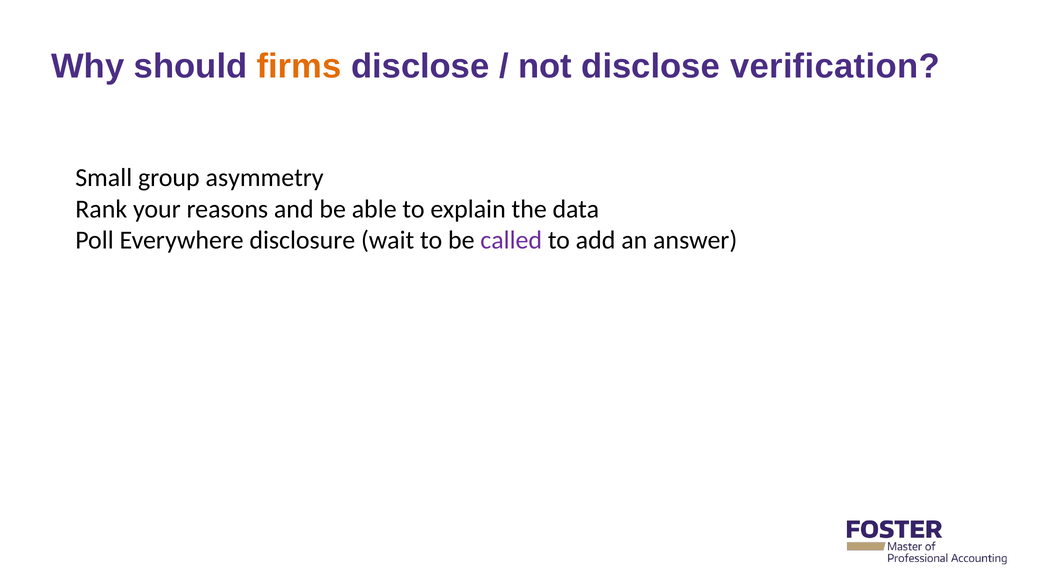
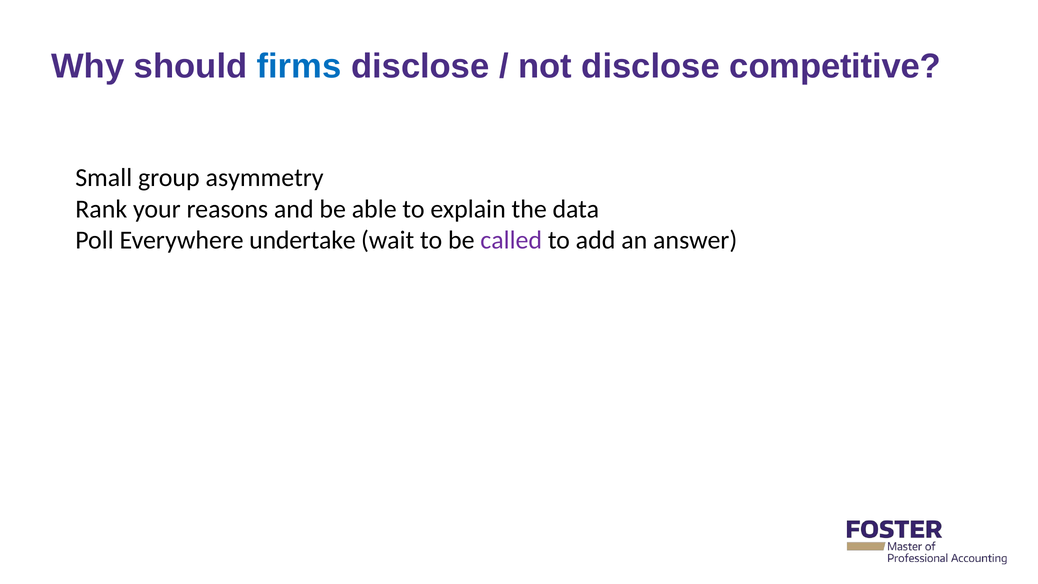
firms colour: orange -> blue (299, 66)
verification: verification -> competitive (835, 66)
disclosure: disclosure -> undertake (302, 240)
